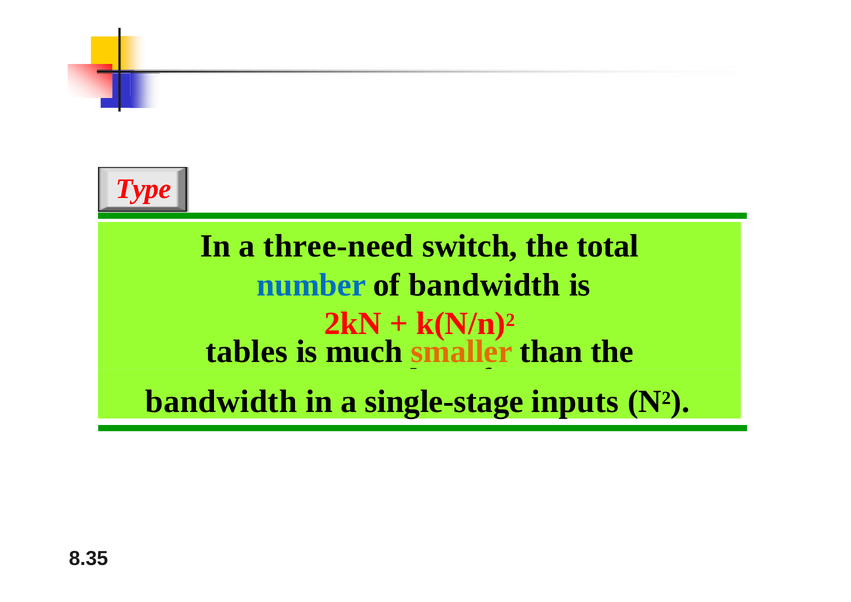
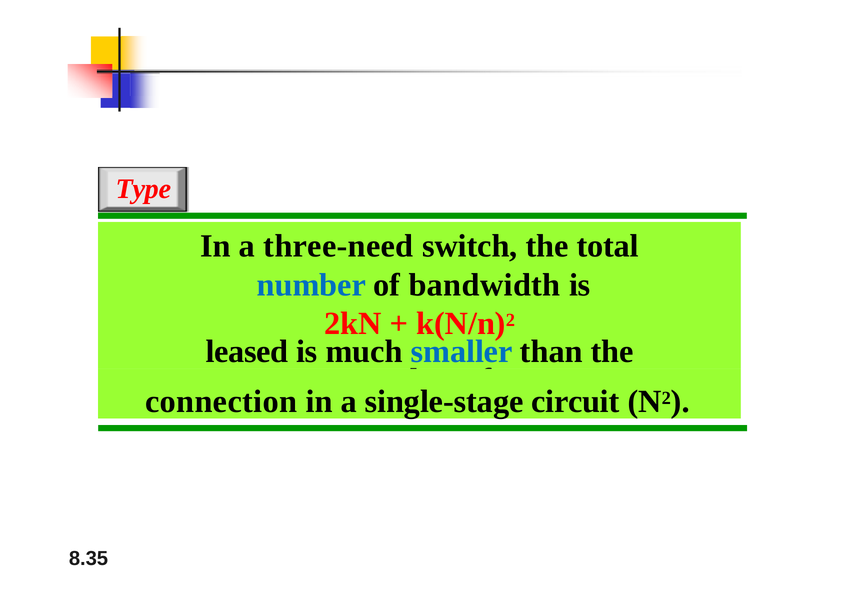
tables: tables -> leased (247, 352)
smaller colour: orange -> blue (462, 352)
bandwidth: bandwidth -> connection (221, 401)
inputs: inputs -> circuit (575, 401)
